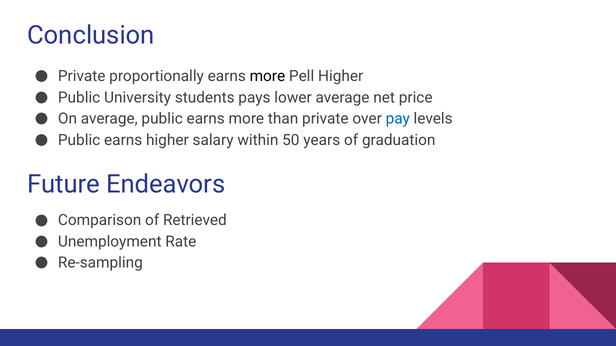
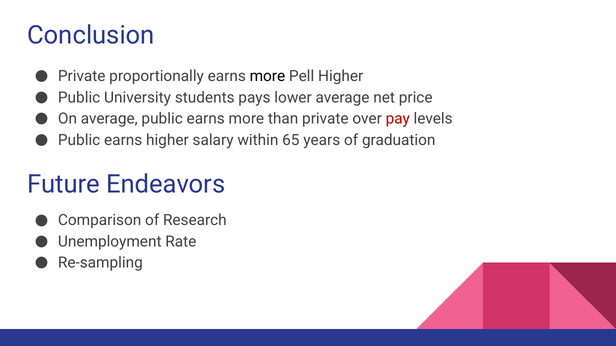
pay colour: blue -> red (398, 119)
50: 50 -> 65 (291, 140)
Retrieved: Retrieved -> Research (195, 221)
